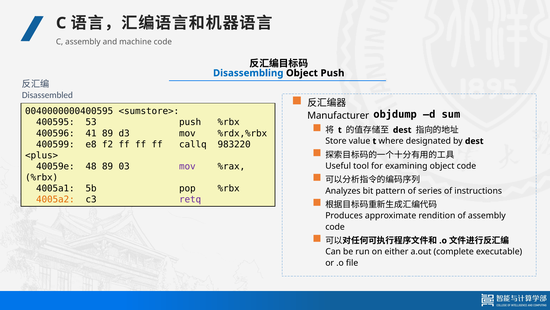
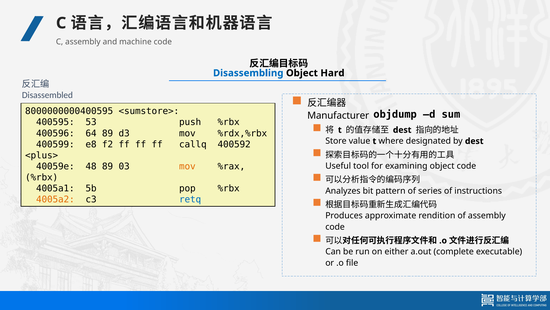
Object Push: Push -> Hard (332, 73)
0040000000400595: 0040000000400595 -> 8000000000400595 (69, 111)
41: 41 -> 64 (91, 133)
983220: 983220 -> 400592 (234, 144)
mov colour: purple -> orange (187, 166)
retq colour: purple -> blue (190, 199)
